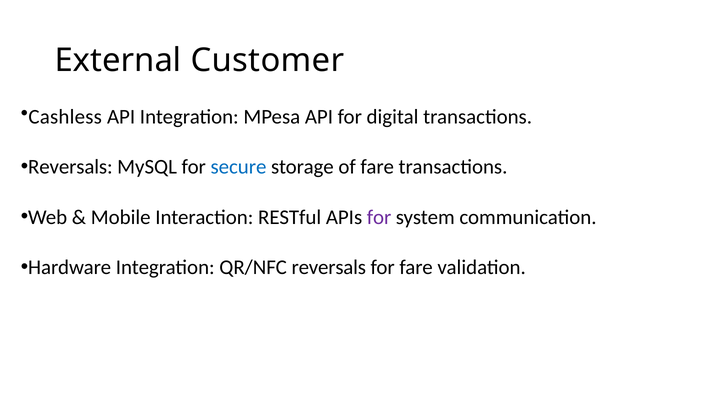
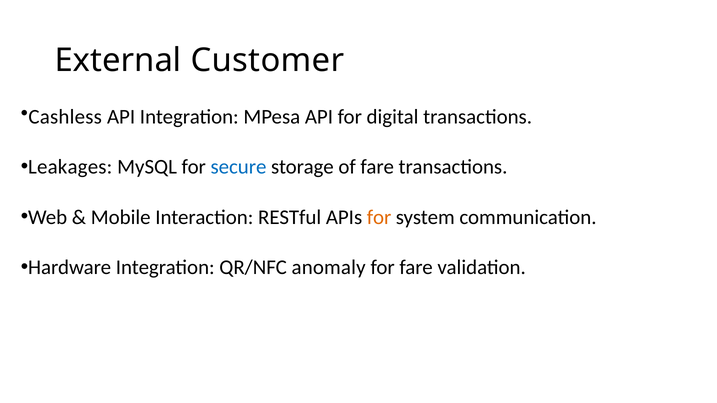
Reversals: Reversals -> Leakages (70, 167)
for colour: purple -> orange (379, 217)
QR/NFC reversals: reversals -> anomaly (329, 268)
